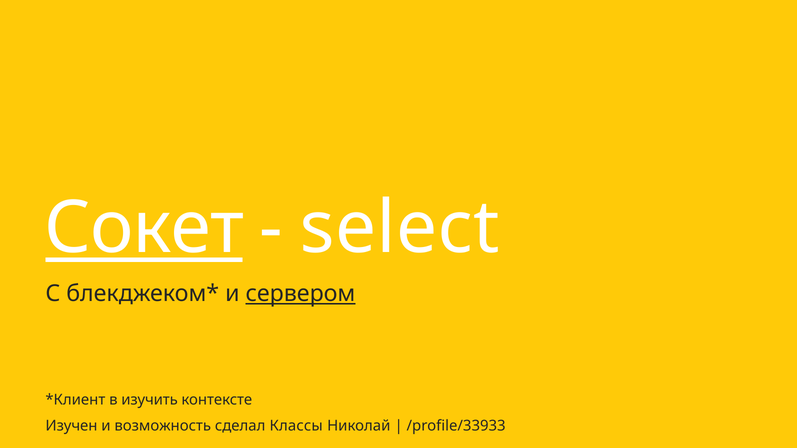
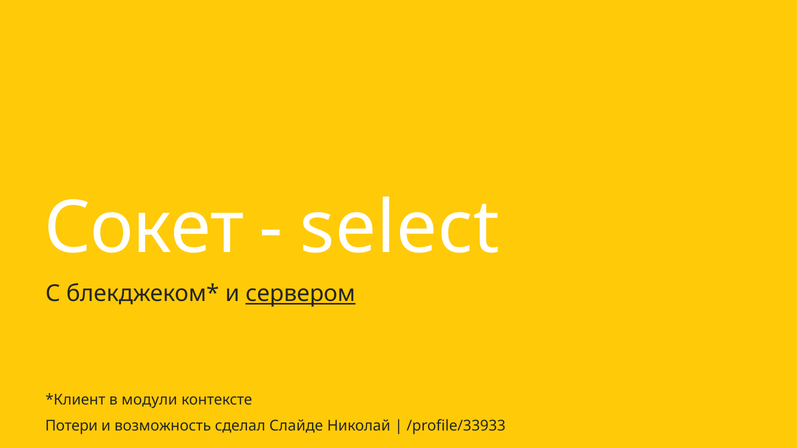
Сокет underline: present -> none (144, 228)
изучить: изучить -> модули (149, 400)
Изучен: Изучен -> Потери (71, 426)
Классы: Классы -> Слайде (296, 426)
